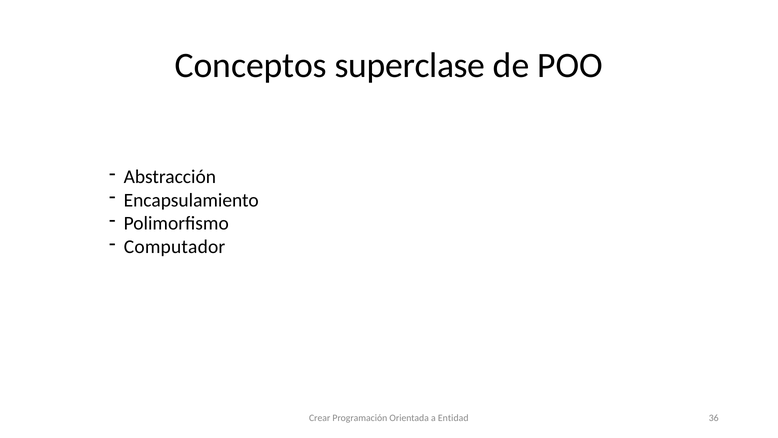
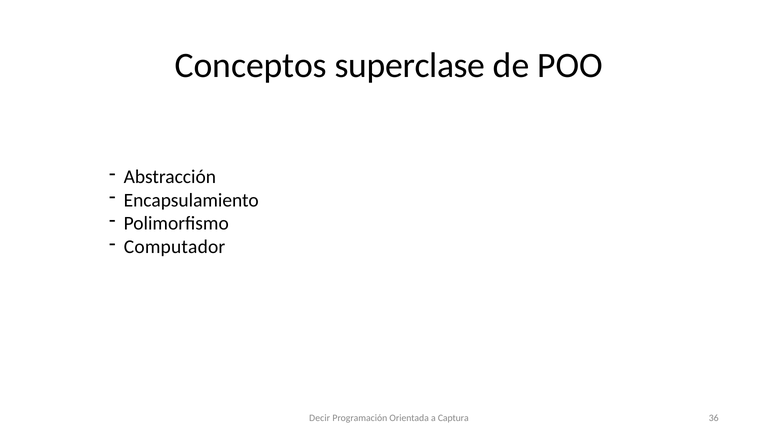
Crear: Crear -> Decir (320, 418)
Entidad: Entidad -> Captura (453, 418)
